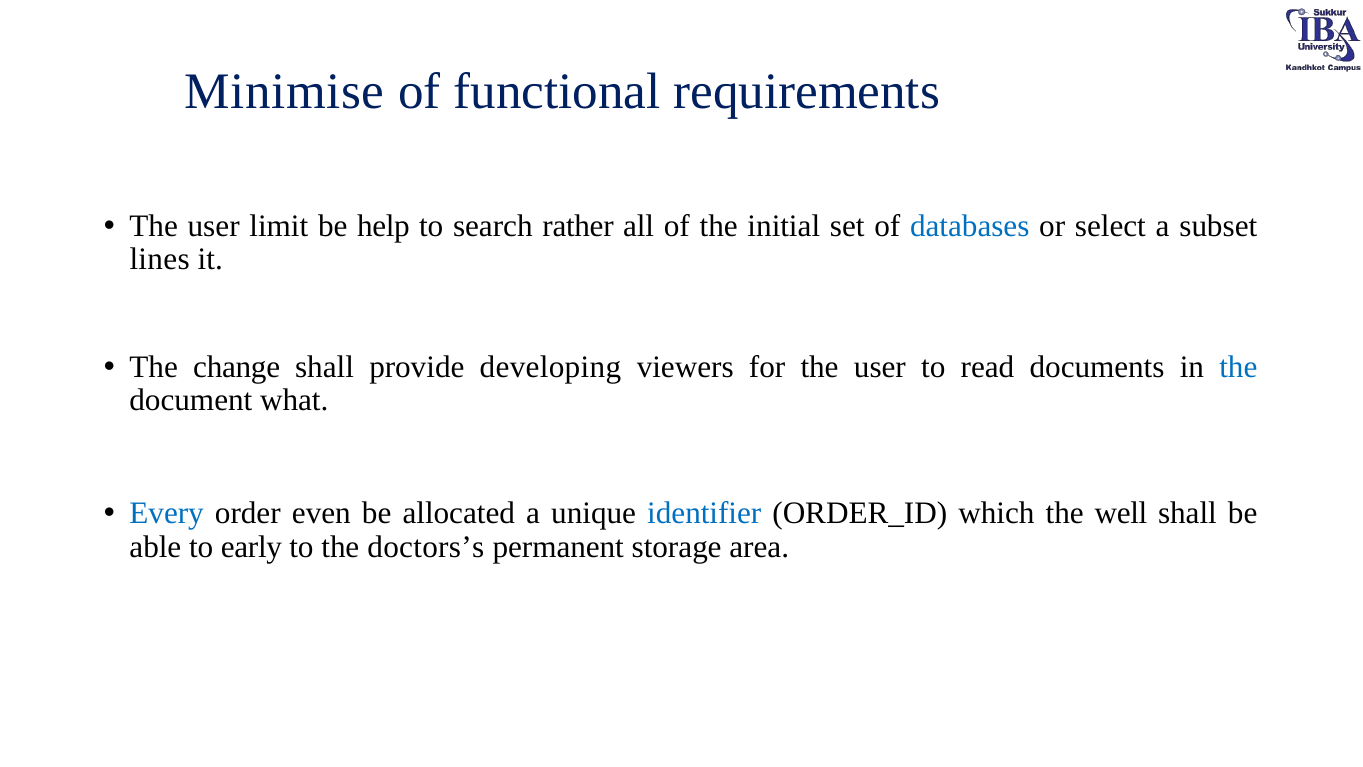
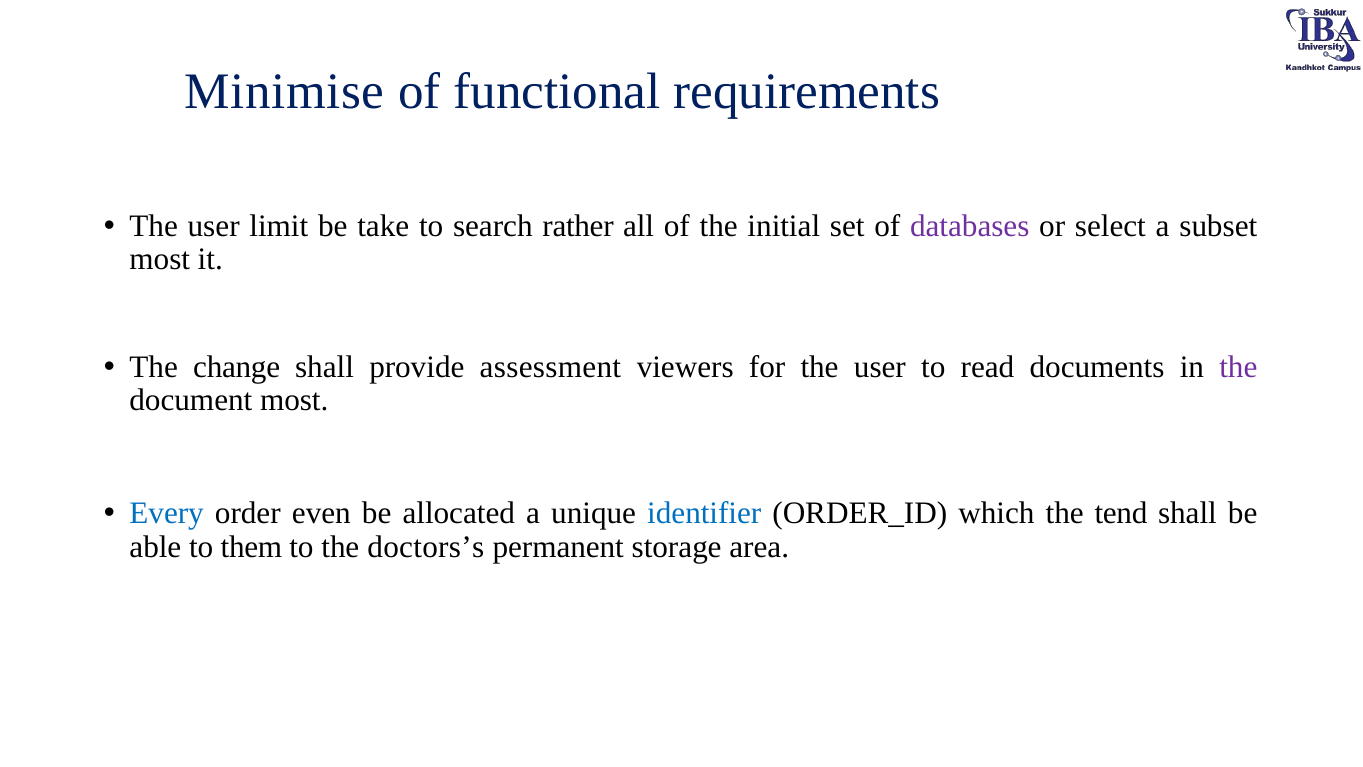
help: help -> take (383, 226)
databases colour: blue -> purple (970, 226)
lines: lines -> most (160, 260)
developing: developing -> assessment (550, 367)
the colour: blue -> purple (1238, 367)
document what: what -> most (294, 401)
well: well -> tend (1121, 513)
early: early -> them (251, 547)
